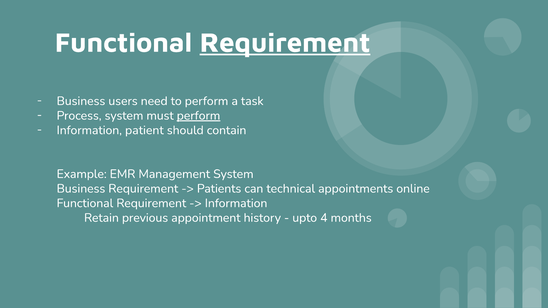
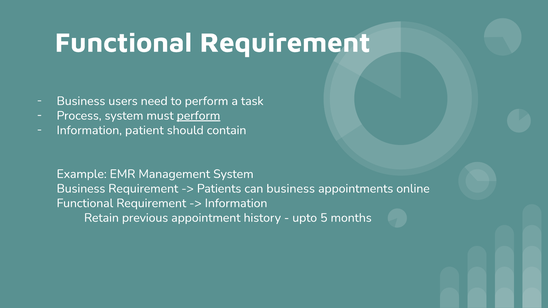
Requirement underline: present -> none (285, 43)
can technical: technical -> business (291, 189)
4: 4 -> 5 (324, 218)
